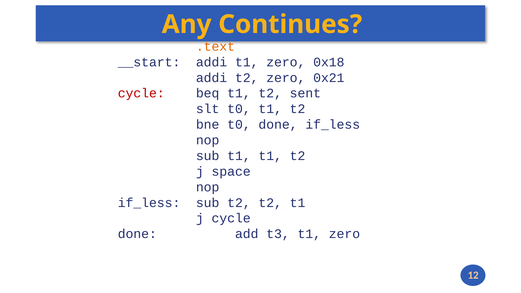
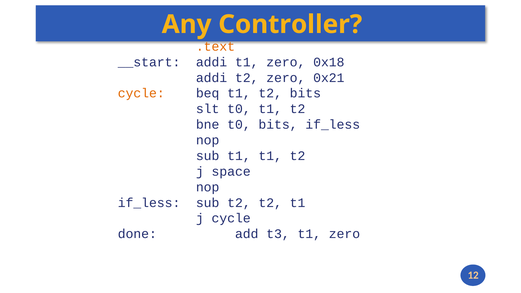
Continues: Continues -> Controller (290, 24)
cycle colour: red -> orange (141, 93)
t2 sent: sent -> bits (305, 93)
t0 done: done -> bits (278, 125)
